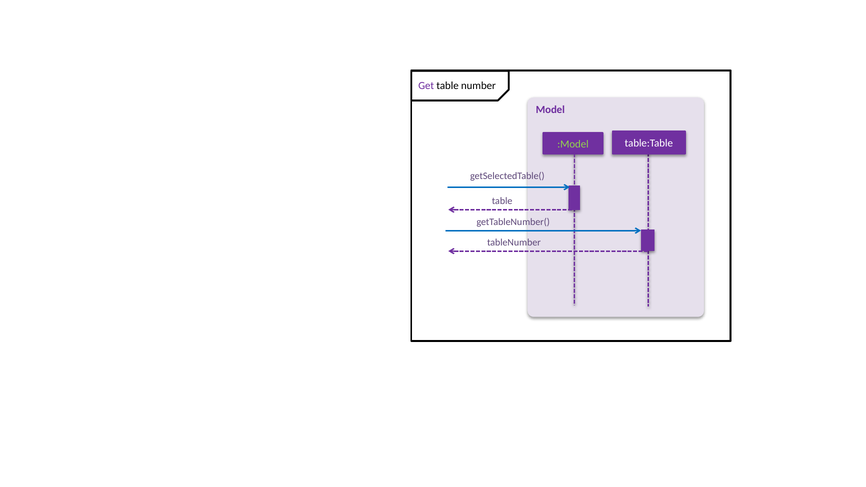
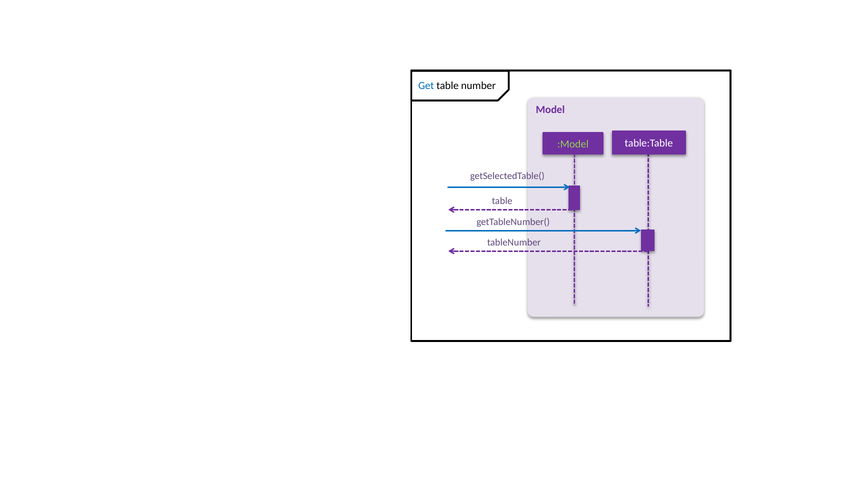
Get colour: purple -> blue (426, 86)
